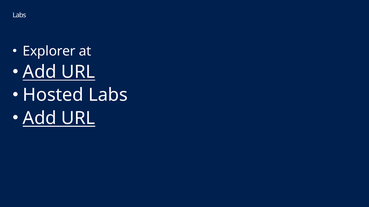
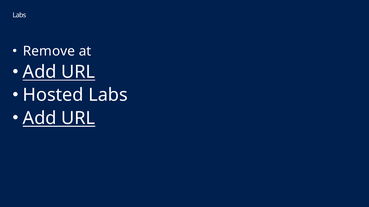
Explorer: Explorer -> Remove (49, 51)
